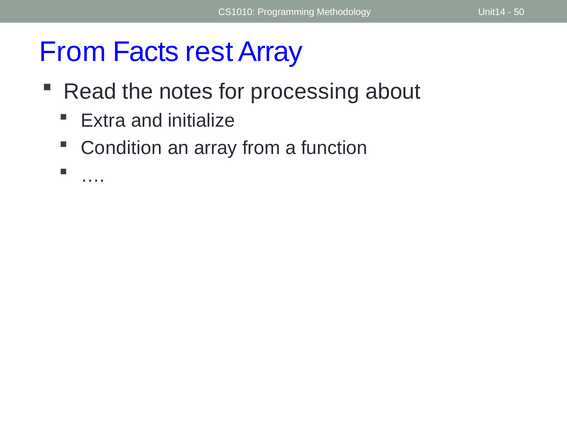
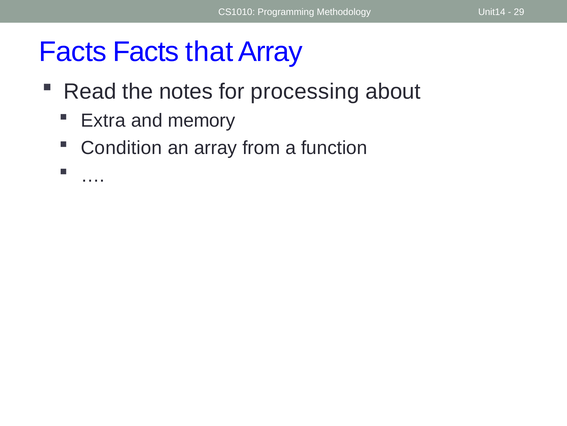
50: 50 -> 29 (519, 12)
From: From -> Facts (73, 52)
rest: rest -> that (209, 52)
initialize: initialize -> memory (201, 120)
